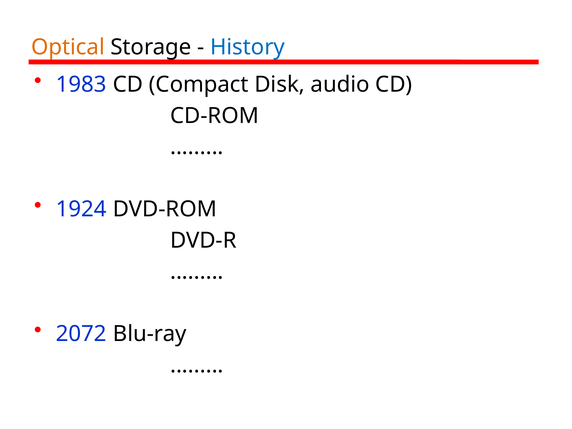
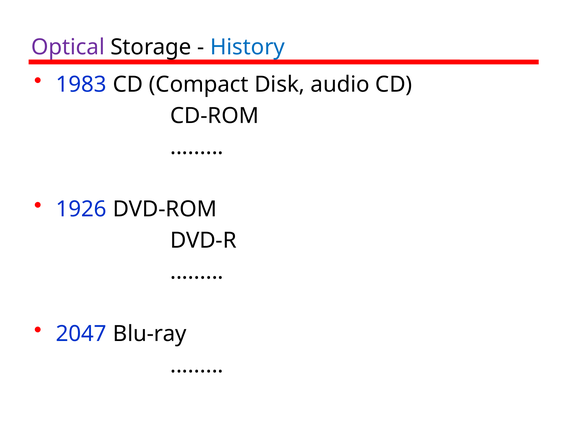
Optical colour: orange -> purple (68, 47)
1924: 1924 -> 1926 (81, 209)
2072: 2072 -> 2047 (81, 334)
